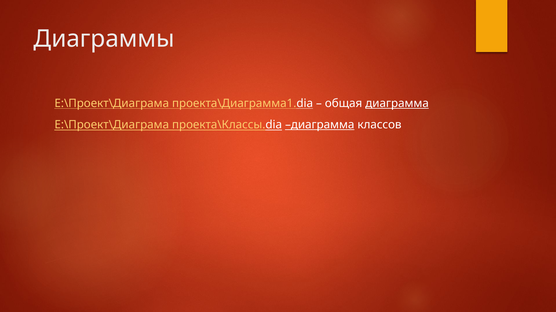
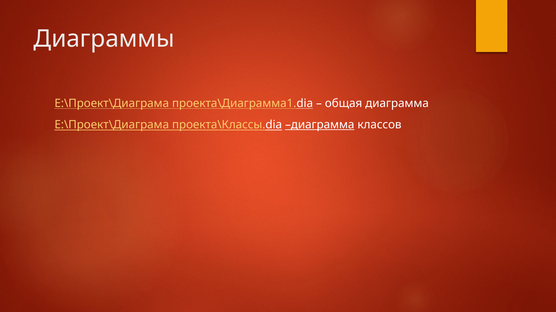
диаграмма underline: present -> none (397, 103)
